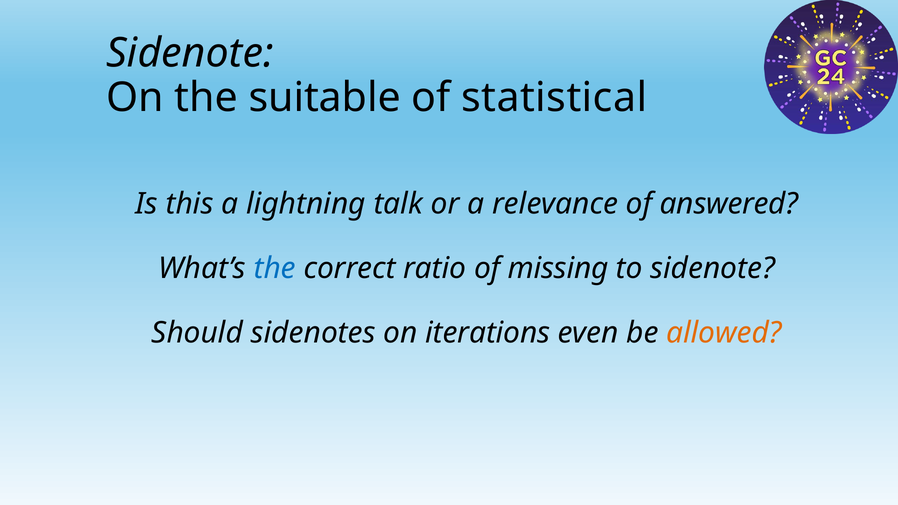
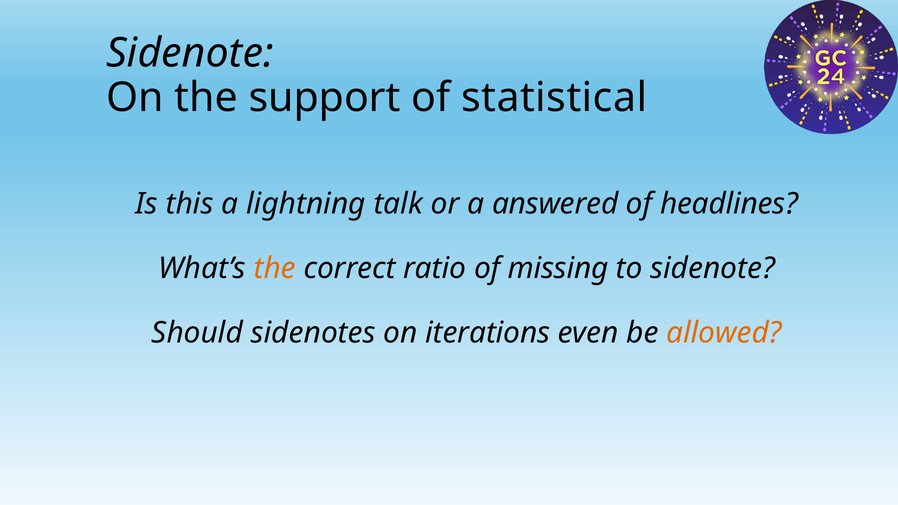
suitable: suitable -> support (325, 98)
relevance: relevance -> answered (555, 204)
answered: answered -> headlines (729, 204)
the colour: blue -> orange (275, 269)
